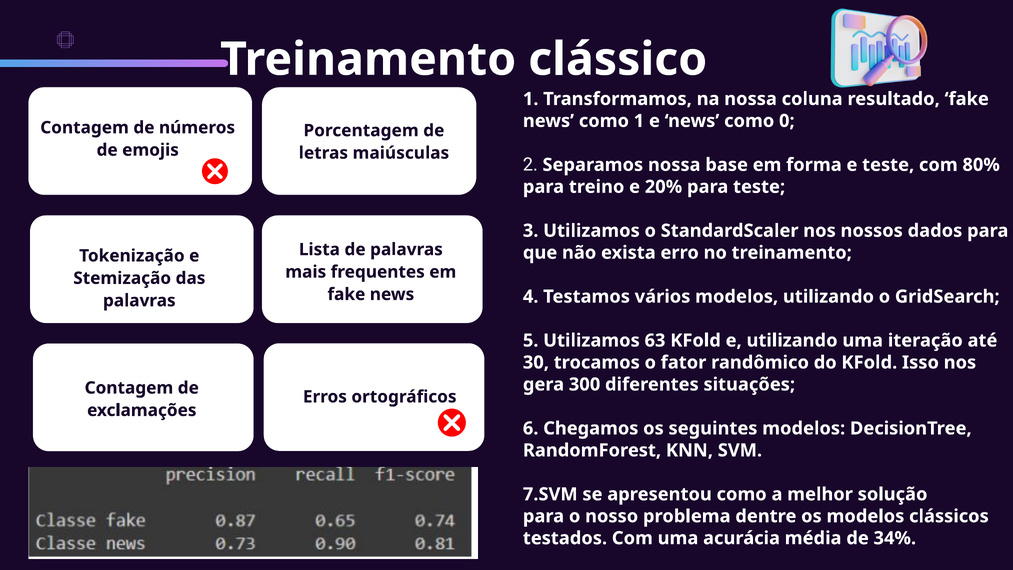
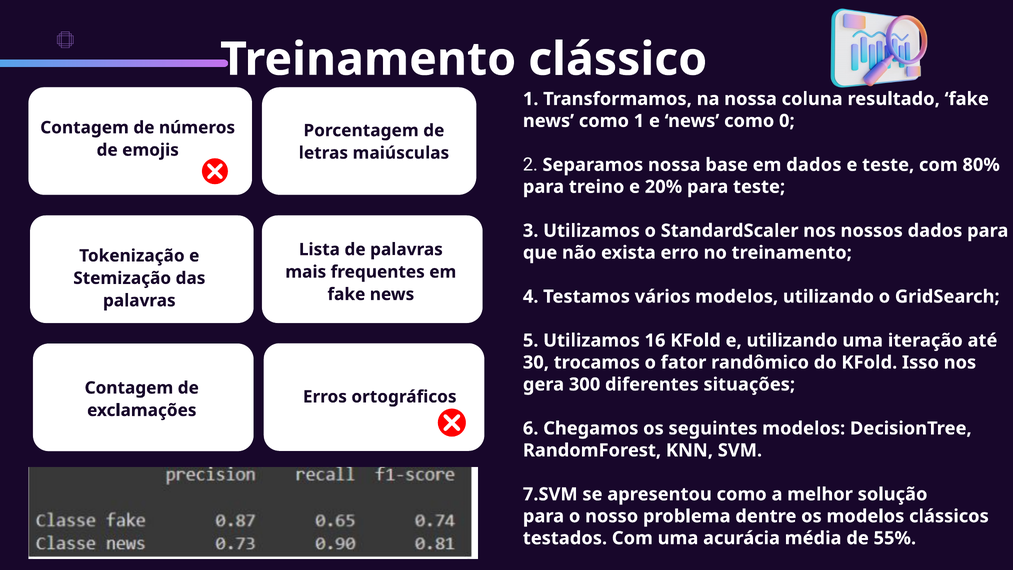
em forma: forma -> dados (814, 165)
63: 63 -> 16 (655, 340)
34%: 34% -> 55% (895, 538)
